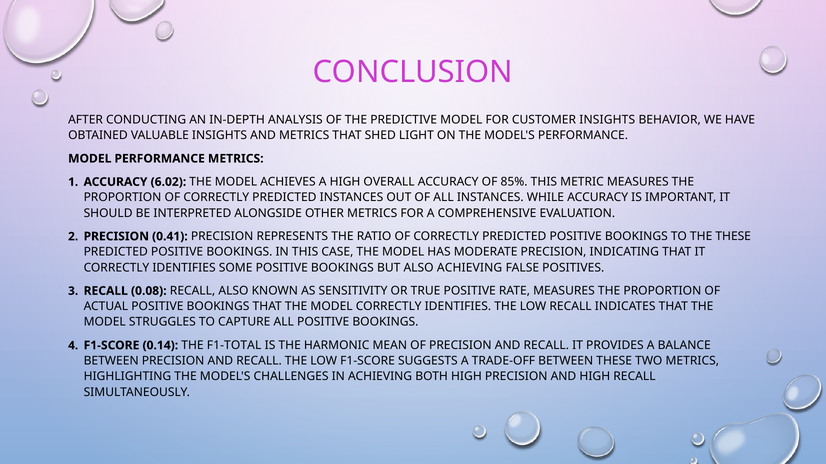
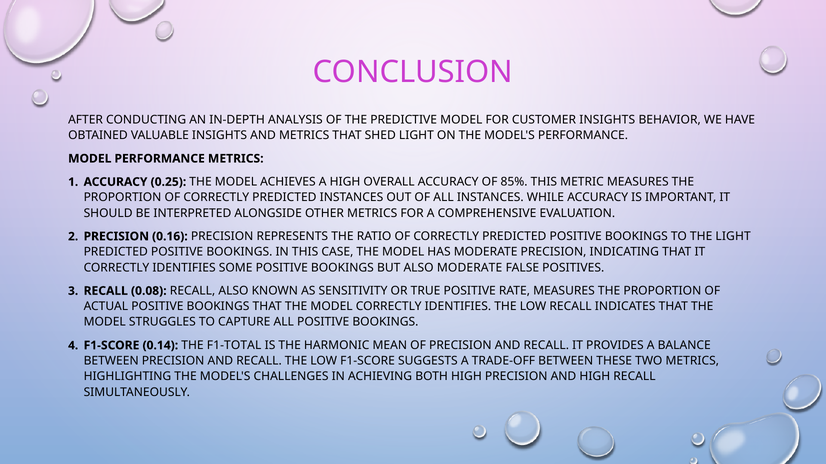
6.02: 6.02 -> 0.25 (168, 182)
0.41: 0.41 -> 0.16 (170, 237)
THE THESE: THESE -> LIGHT (733, 237)
ALSO ACHIEVING: ACHIEVING -> MODERATE (470, 268)
